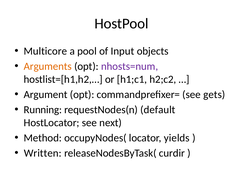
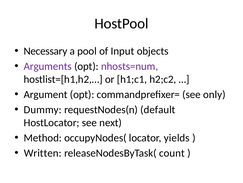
Multicore: Multicore -> Necessary (45, 51)
Arguments colour: orange -> purple (48, 66)
gets: gets -> only (214, 94)
Running: Running -> Dummy (43, 109)
curdir: curdir -> count (172, 153)
